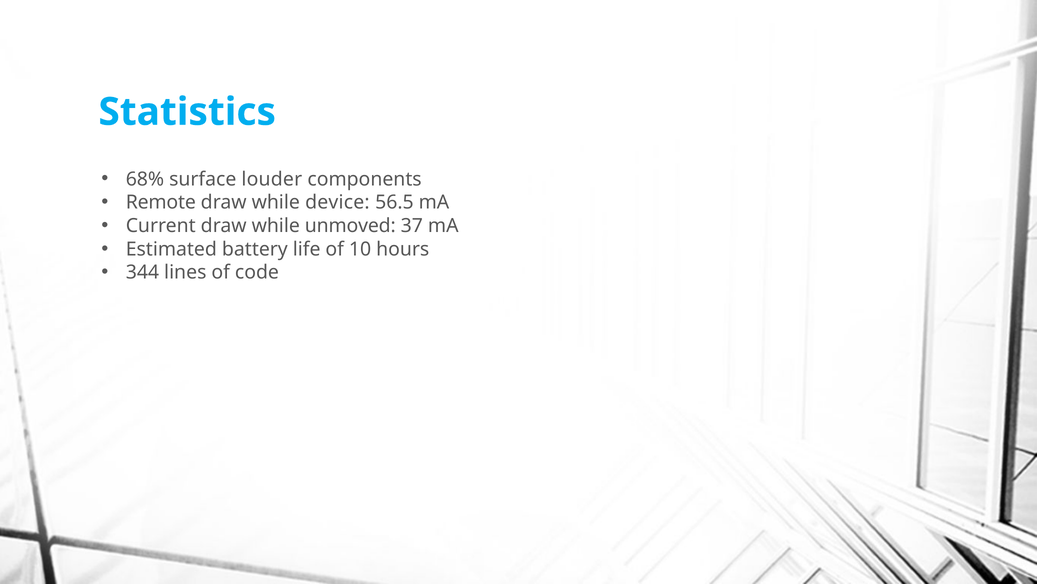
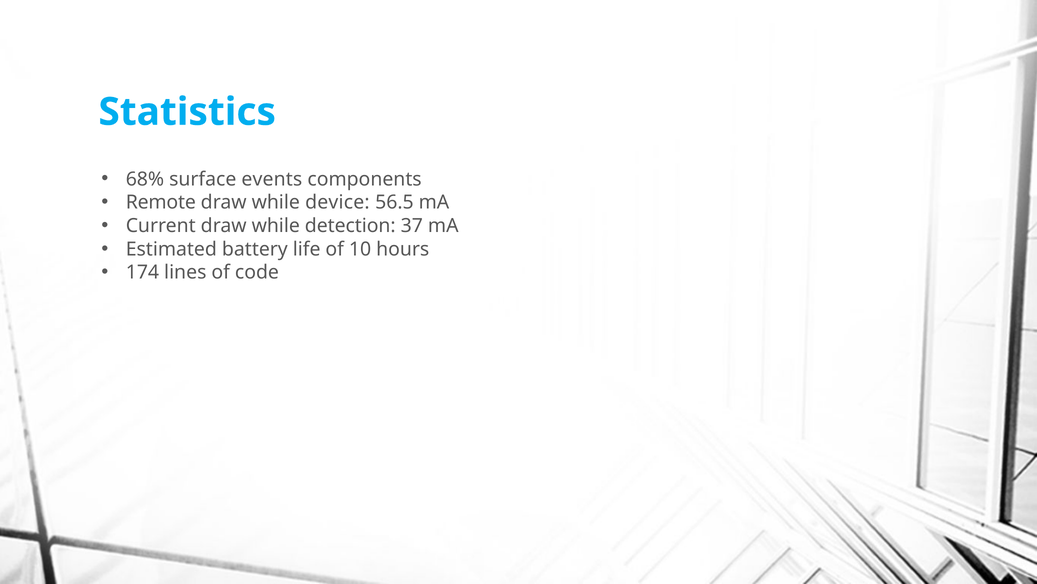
louder: louder -> events (272, 179)
unmoved: unmoved -> detection (350, 226)
344: 344 -> 174 (142, 272)
